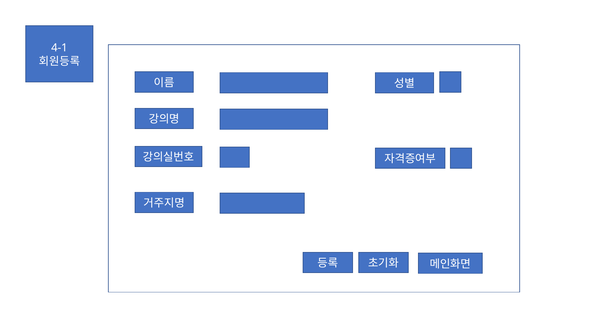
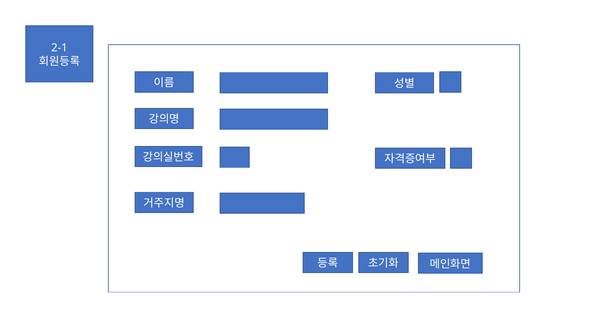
4-1: 4-1 -> 2-1 (59, 48)
